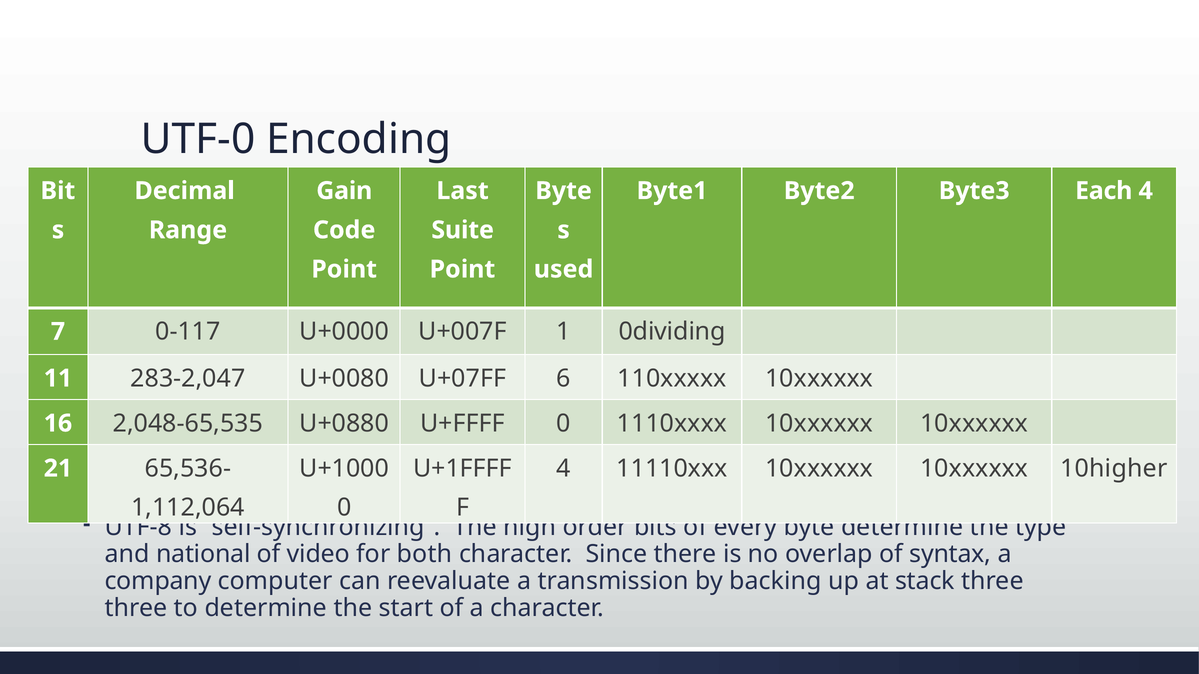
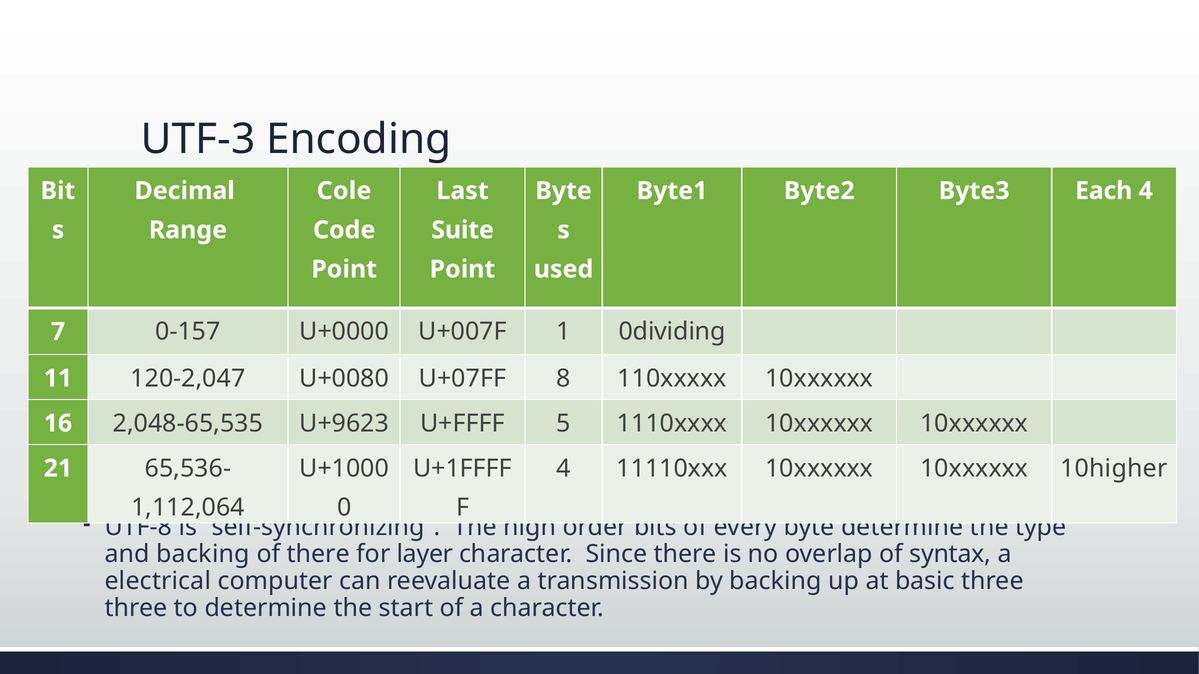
UTF-0: UTF-0 -> UTF-3 (198, 140)
Gain: Gain -> Cole (344, 191)
0-117: 0-117 -> 0-157 (188, 332)
283-2,047: 283-2,047 -> 120-2,047 (188, 379)
6: 6 -> 8 (564, 379)
U+0880: U+0880 -> U+9623 (344, 424)
U+FFFF 0: 0 -> 5 (564, 424)
and national: national -> backing (203, 555)
of video: video -> there (318, 555)
both: both -> layer (425, 555)
company: company -> electrical (158, 582)
stack: stack -> basic (925, 582)
